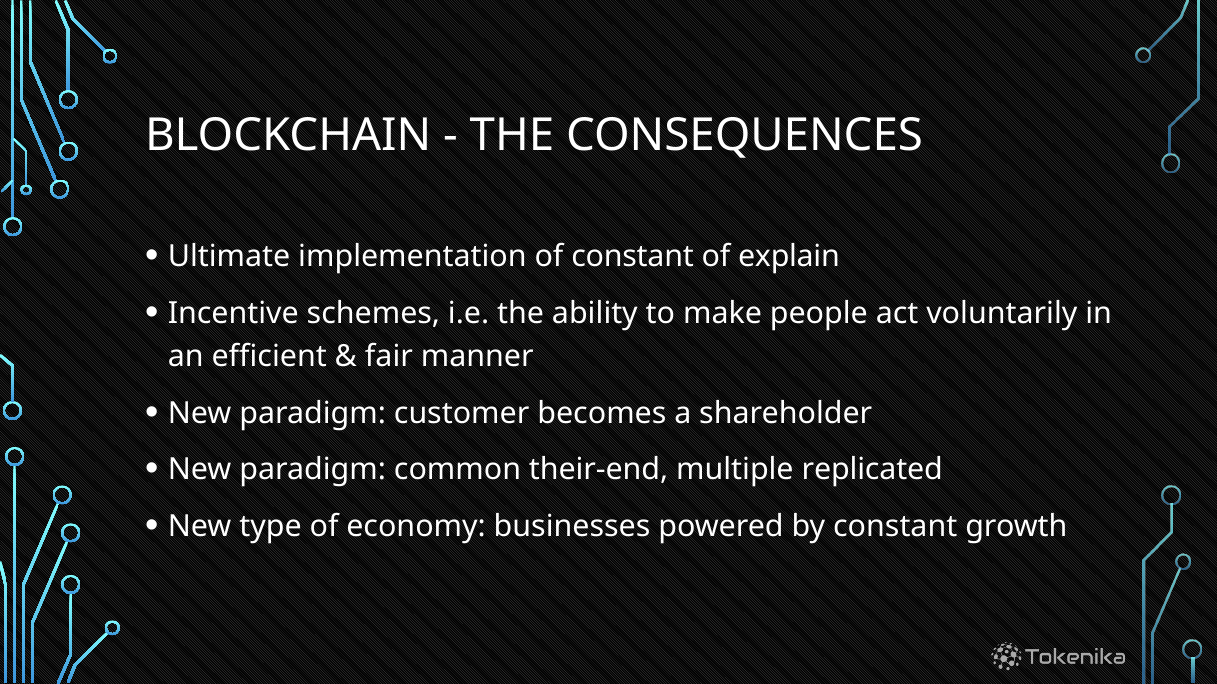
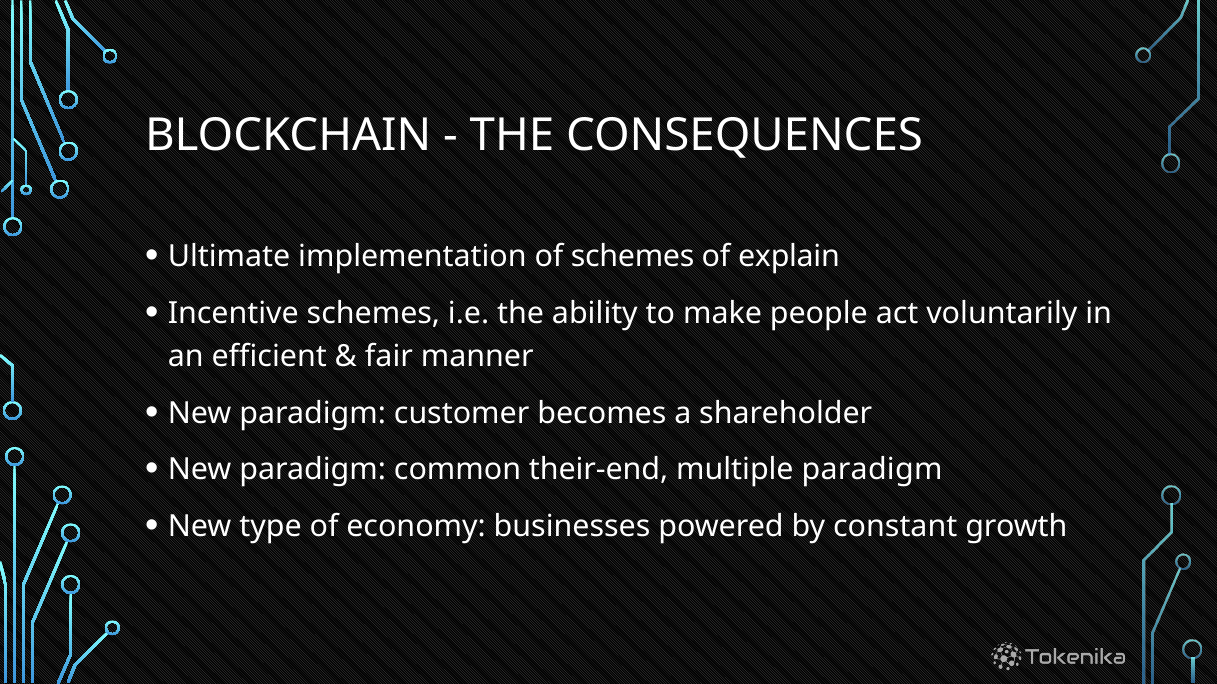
of constant: constant -> schemes (633, 257)
multiple replicated: replicated -> paradigm (872, 470)
